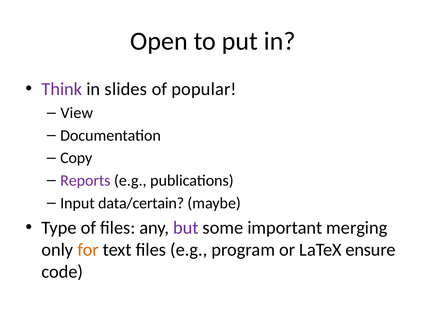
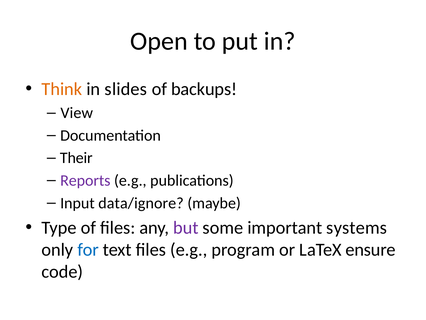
Think colour: purple -> orange (62, 89)
popular: popular -> backups (204, 89)
Copy: Copy -> Their (76, 158)
data/certain: data/certain -> data/ignore (141, 203)
merging: merging -> systems (357, 227)
for colour: orange -> blue (88, 249)
